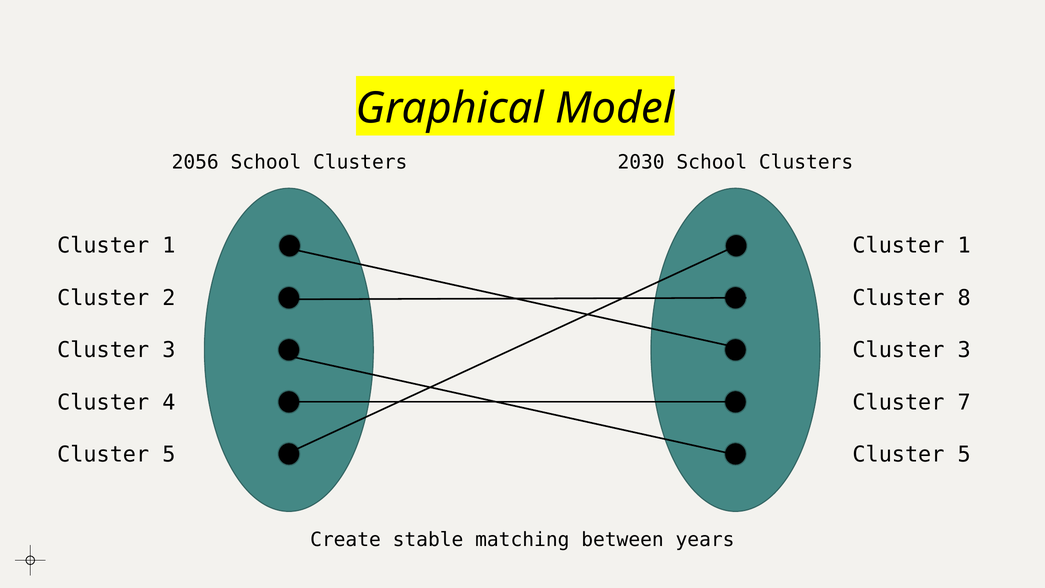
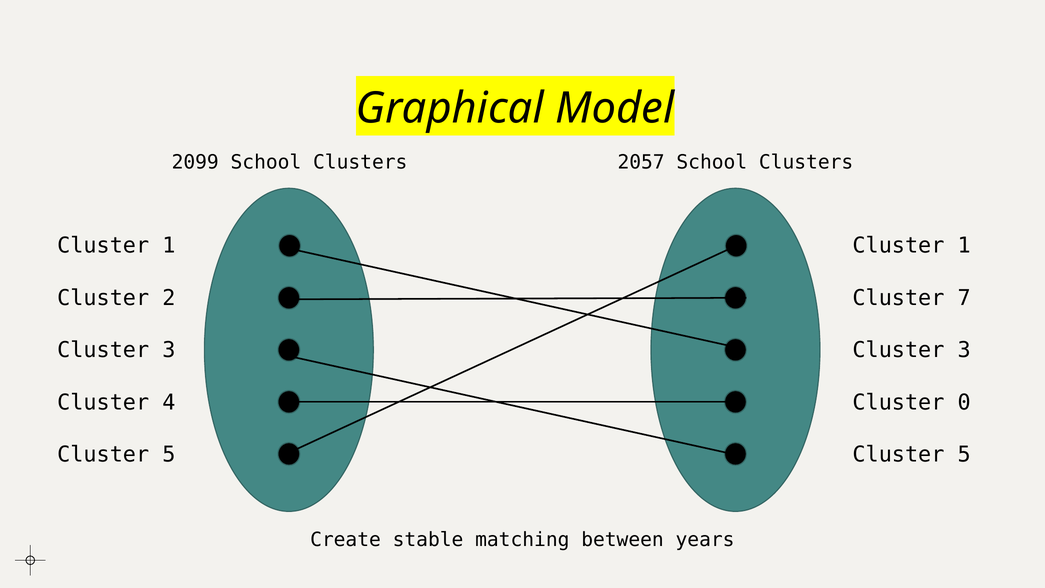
2056: 2056 -> 2099 (195, 162)
2030: 2030 -> 2057 (641, 162)
8: 8 -> 7 (964, 298)
7: 7 -> 0 (964, 402)
